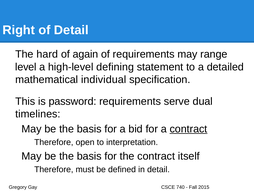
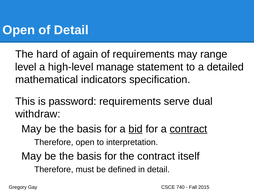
Right: Right -> Open (19, 30)
defining: defining -> manage (115, 67)
individual: individual -> indicators (104, 79)
timelines: timelines -> withdraw (38, 114)
bid underline: none -> present (136, 129)
